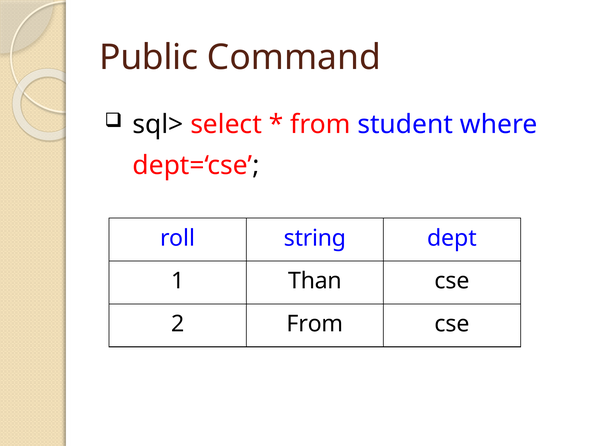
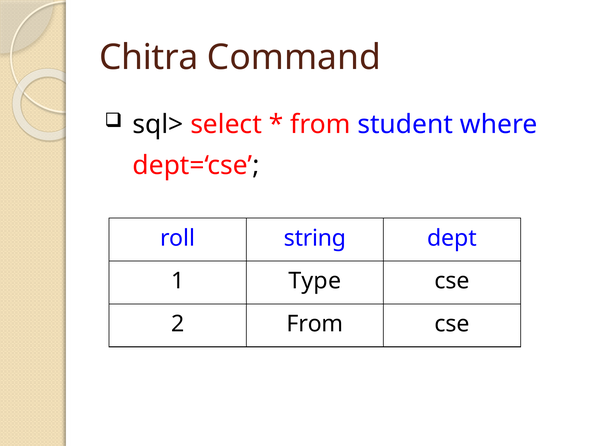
Public: Public -> Chitra (149, 58)
Than: Than -> Type (315, 281)
